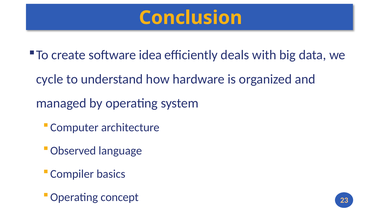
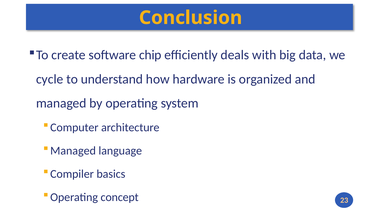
idea: idea -> chip (150, 55)
Observed: Observed -> Managed (73, 151)
